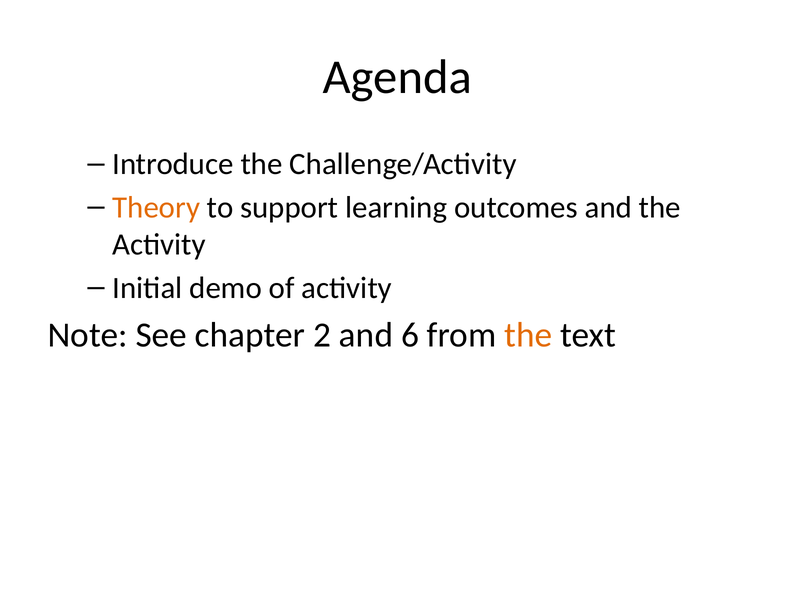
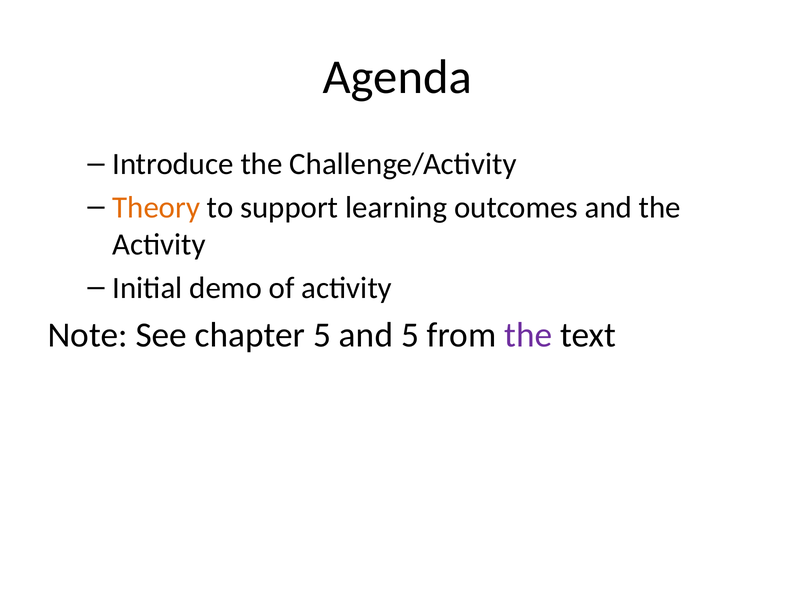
chapter 2: 2 -> 5 (322, 335)
and 6: 6 -> 5 (410, 335)
the colour: orange -> purple (528, 335)
